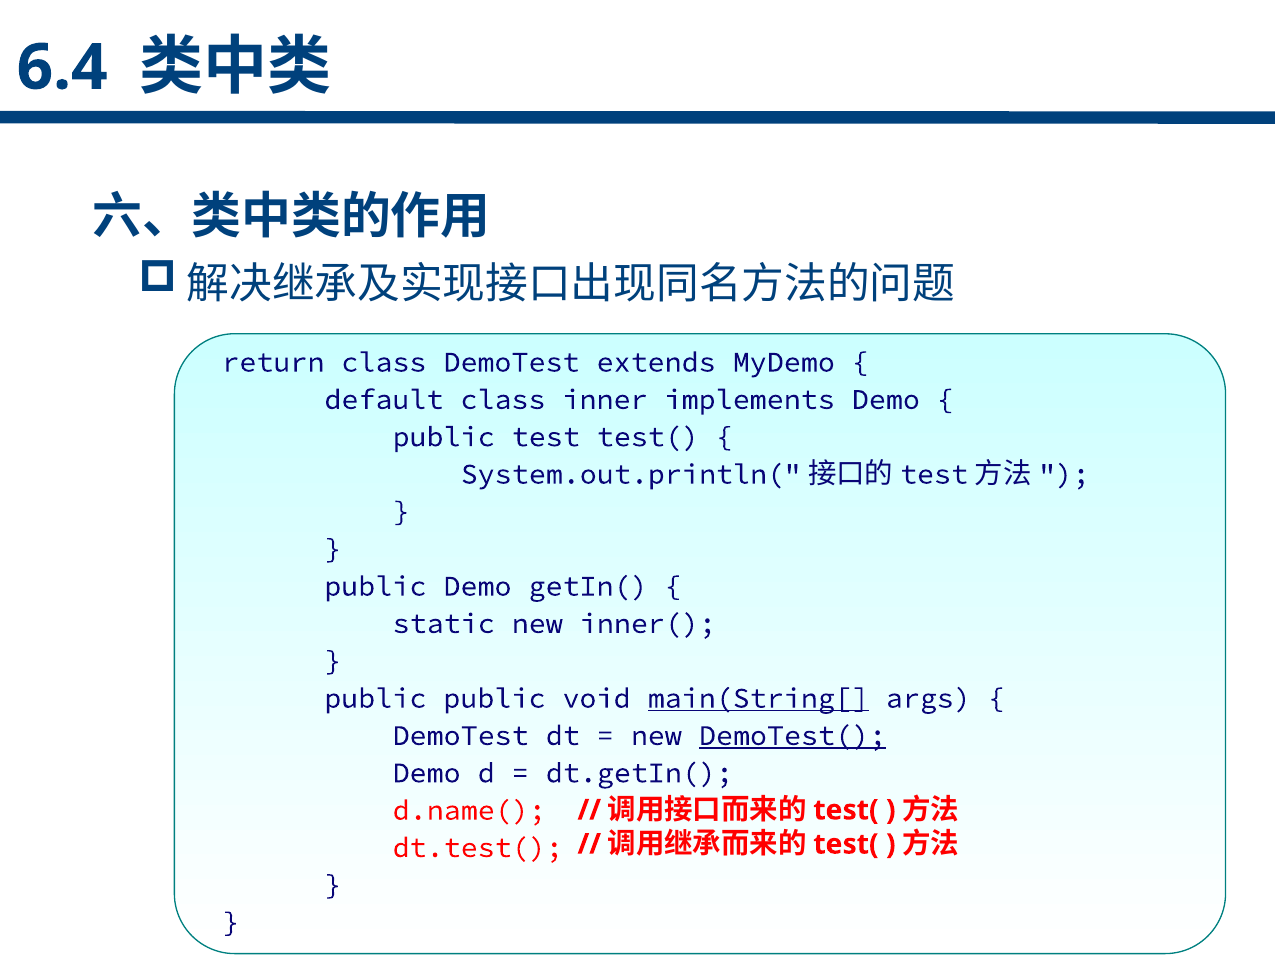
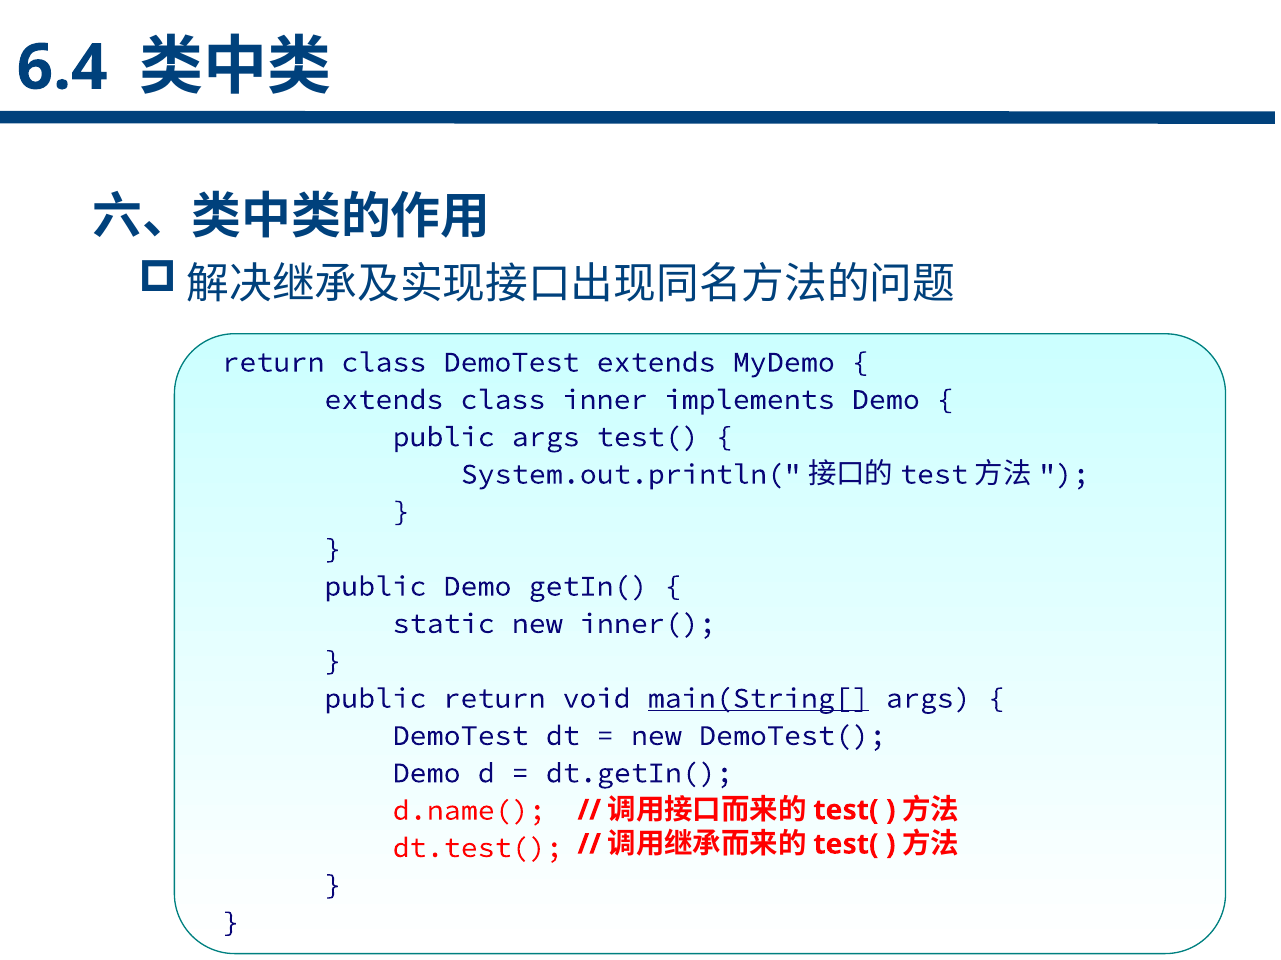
default: default -> extends (384, 400)
public test: test -> args (546, 437)
public public: public -> return (494, 699)
DemoTest( underline: present -> none (793, 736)
